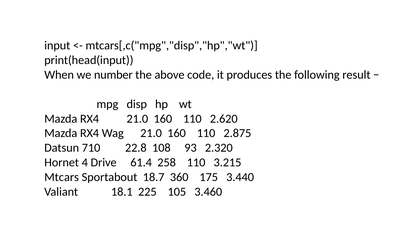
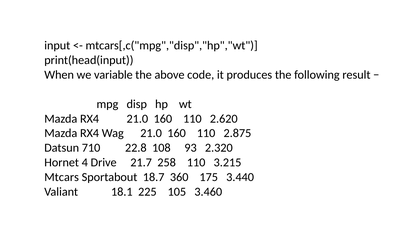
number: number -> variable (113, 75)
61.4: 61.4 -> 21.7 (141, 163)
